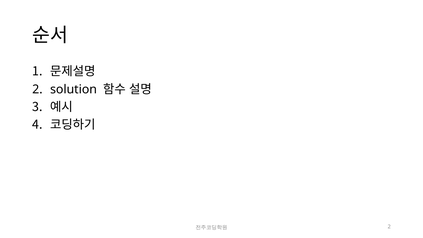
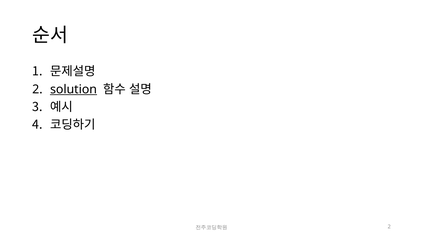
solution underline: none -> present (74, 89)
